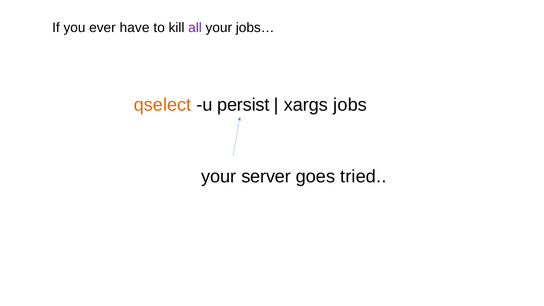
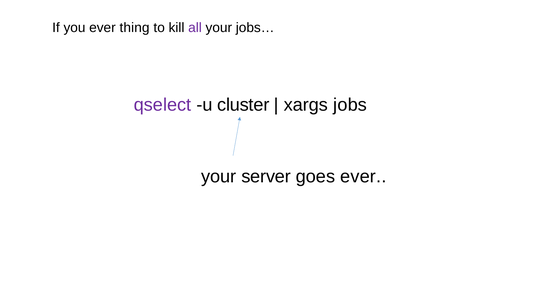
have: have -> thing (135, 28)
qselect colour: orange -> purple (163, 105)
persist: persist -> cluster (243, 105)
goes tried: tried -> ever (363, 177)
